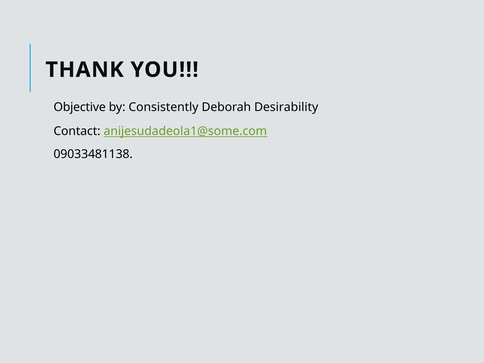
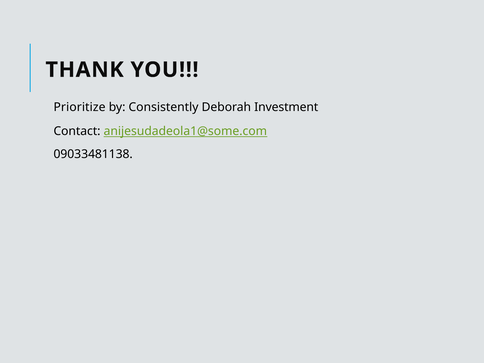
Objective: Objective -> Prioritize (80, 107)
Desirability: Desirability -> Investment (286, 107)
